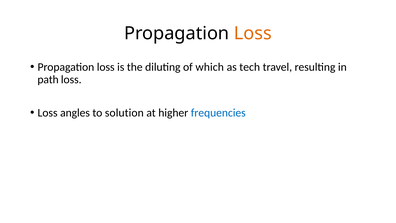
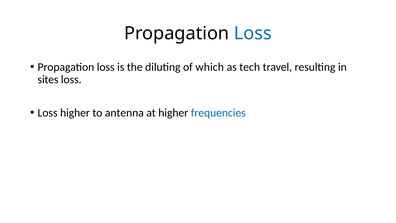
Loss colour: orange -> blue (253, 33)
path: path -> sites (48, 79)
Loss angles: angles -> higher (75, 113)
solution: solution -> antenna (124, 113)
